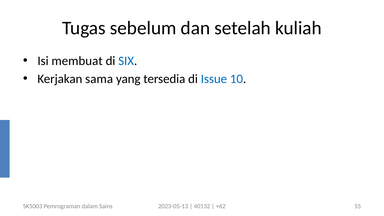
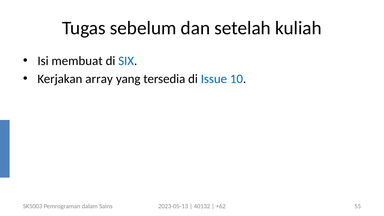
sama: sama -> array (99, 79)
